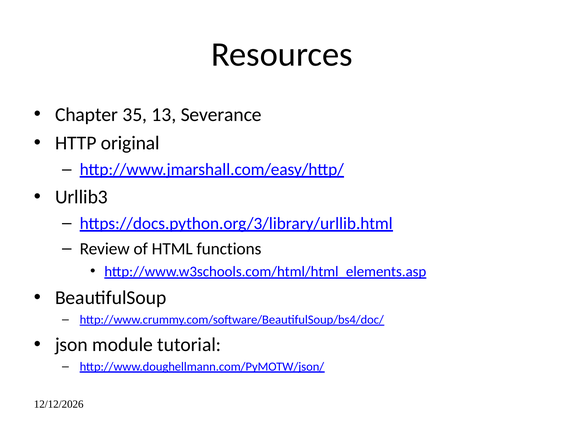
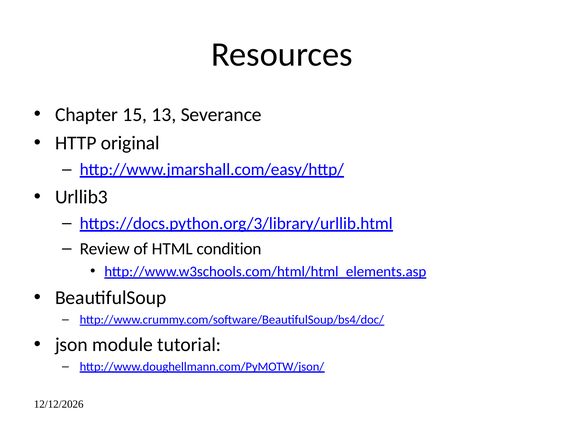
35: 35 -> 15 (135, 115)
functions: functions -> condition (229, 249)
